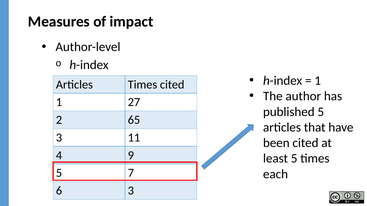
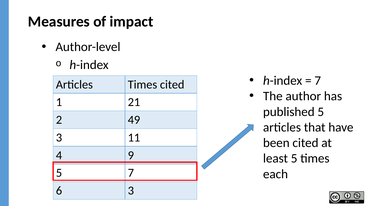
1: 1 -> 7 (318, 81)
27: 27 -> 21 (134, 102)
65: 65 -> 49 (134, 120)
